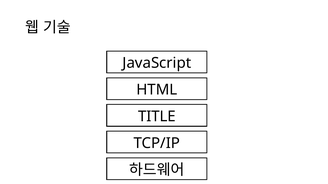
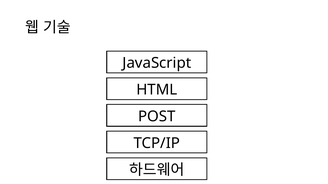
TITLE: TITLE -> POST (157, 117)
